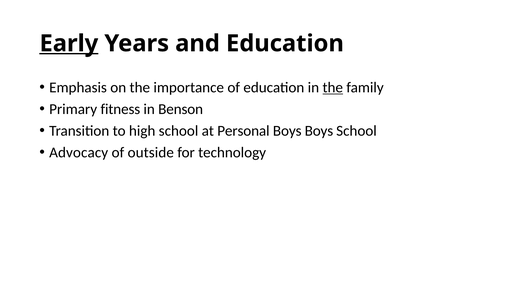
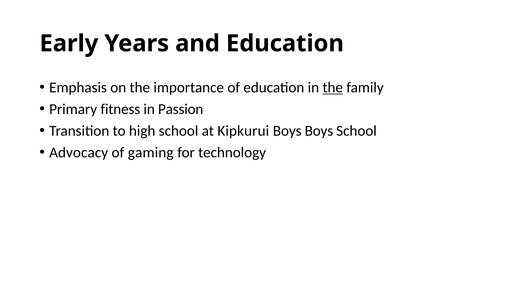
Early underline: present -> none (69, 44)
Benson: Benson -> Passion (181, 109)
Personal: Personal -> Kipkurui (243, 131)
outside: outside -> gaming (151, 153)
